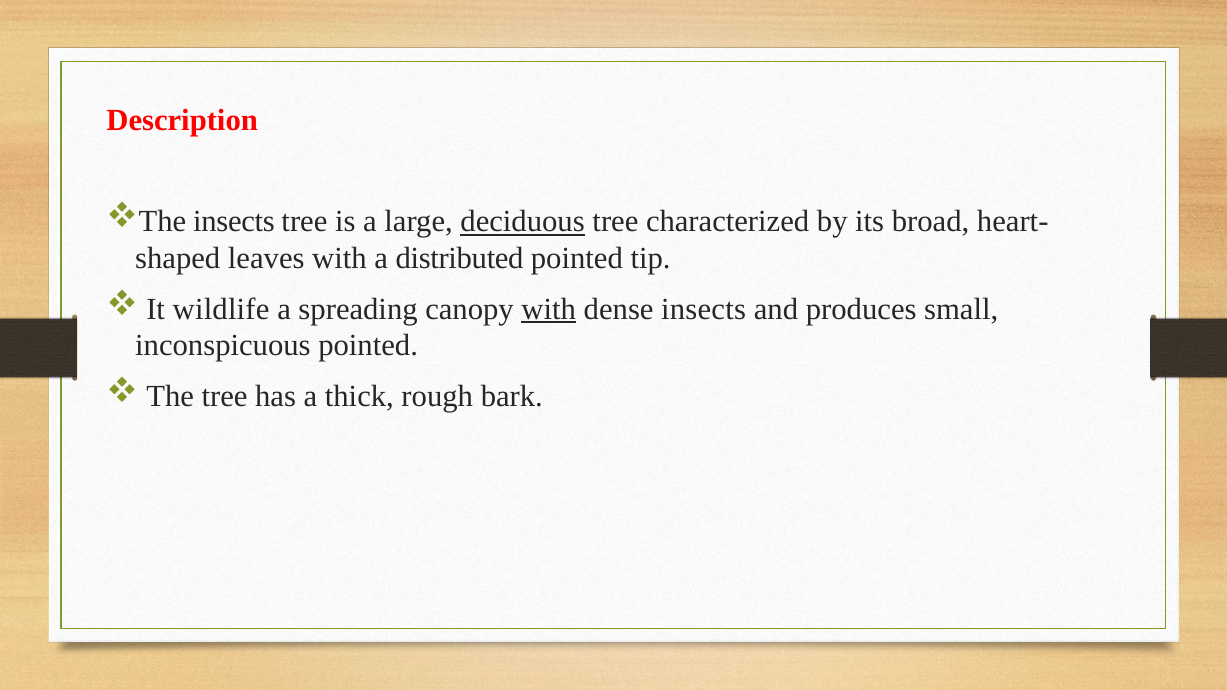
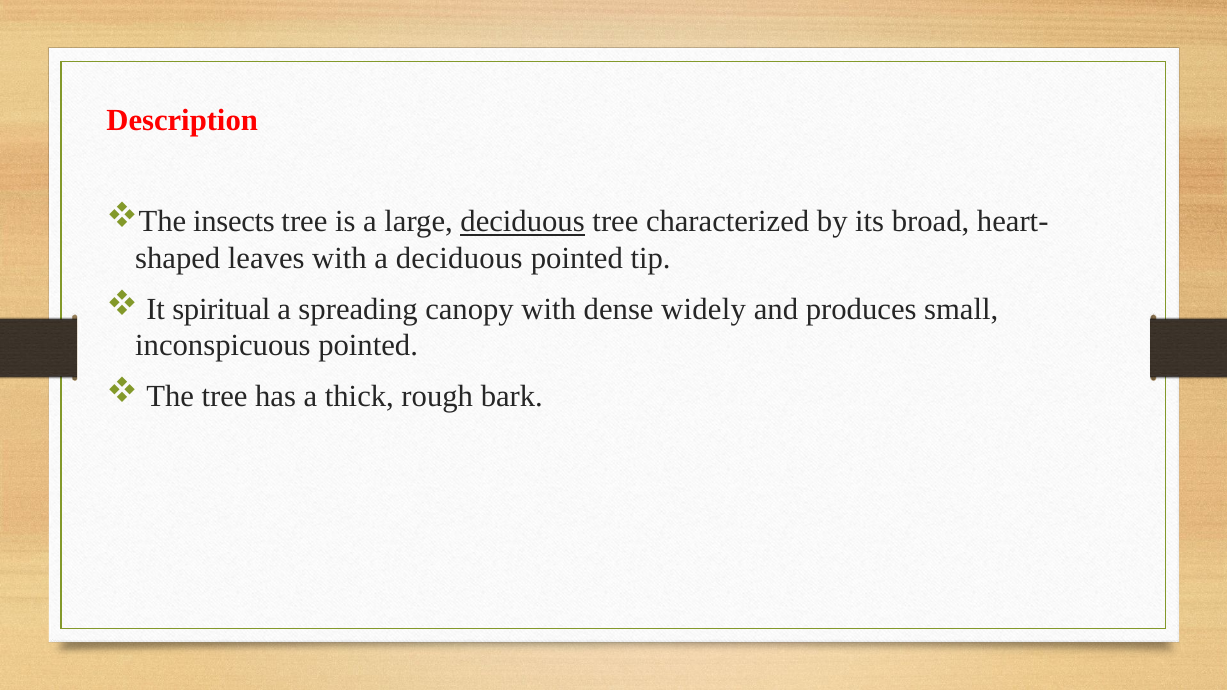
a distributed: distributed -> deciduous (459, 258)
wildlife: wildlife -> spiritual (221, 309)
with underline: present -> none (549, 309)
dense insects: insects -> widely (704, 309)
